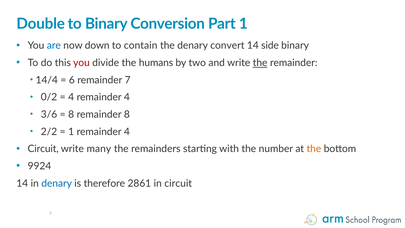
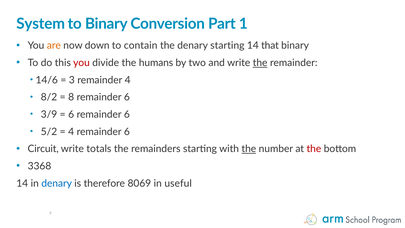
Double: Double -> System (41, 24)
are colour: blue -> orange (54, 46)
denary convert: convert -> starting (227, 46)
side: side -> that (270, 46)
14/4: 14/4 -> 14/6 (47, 80)
6: 6 -> 3 (72, 80)
remainder 7: 7 -> 4 (128, 80)
0/2: 0/2 -> 8/2 (49, 97)
4: 4 -> 8 (71, 97)
4: 4 -> 6 (127, 97)
3/6: 3/6 -> 3/9 (49, 114)
8: 8 -> 6 (71, 114)
8: 8 -> 6 (127, 114)
2/2: 2/2 -> 5/2 (49, 132)
1: 1 -> 4 (71, 132)
4: 4 -> 6 (127, 132)
many: many -> totals (99, 149)
the underline: none -> present (249, 149)
the colour: orange -> red (314, 149)
9924: 9924 -> 3368 (39, 166)
2861: 2861 -> 8069 (139, 183)
in circuit: circuit -> useful (178, 183)
